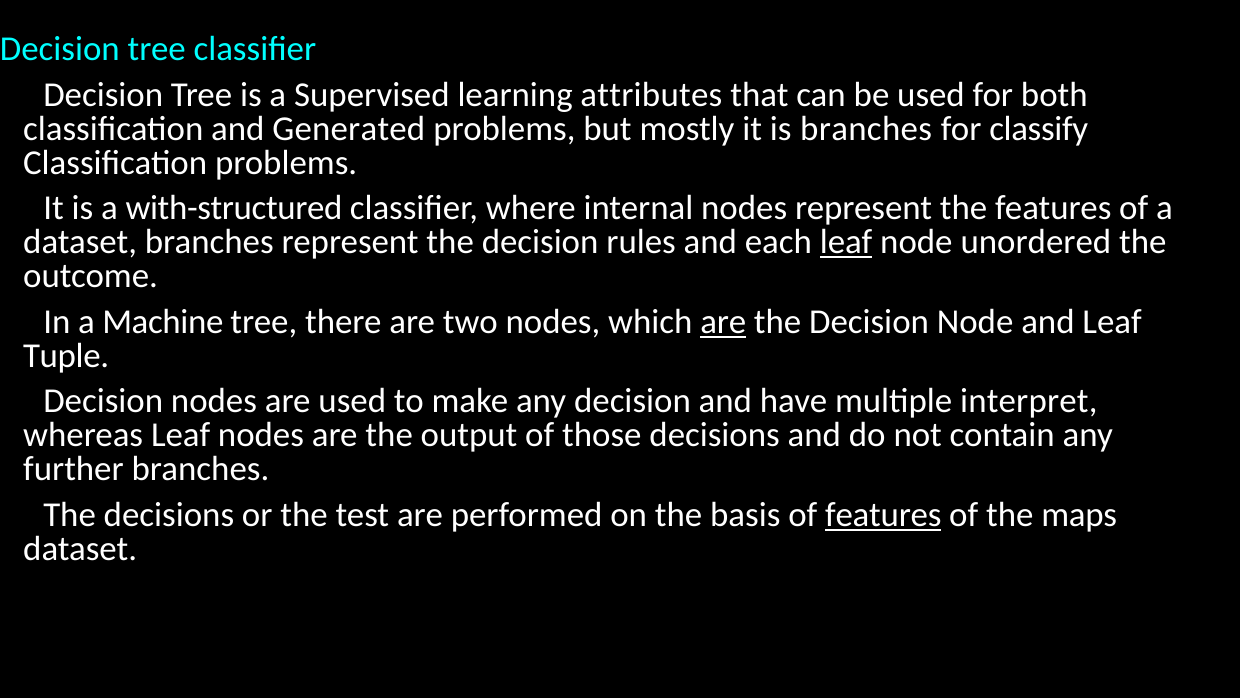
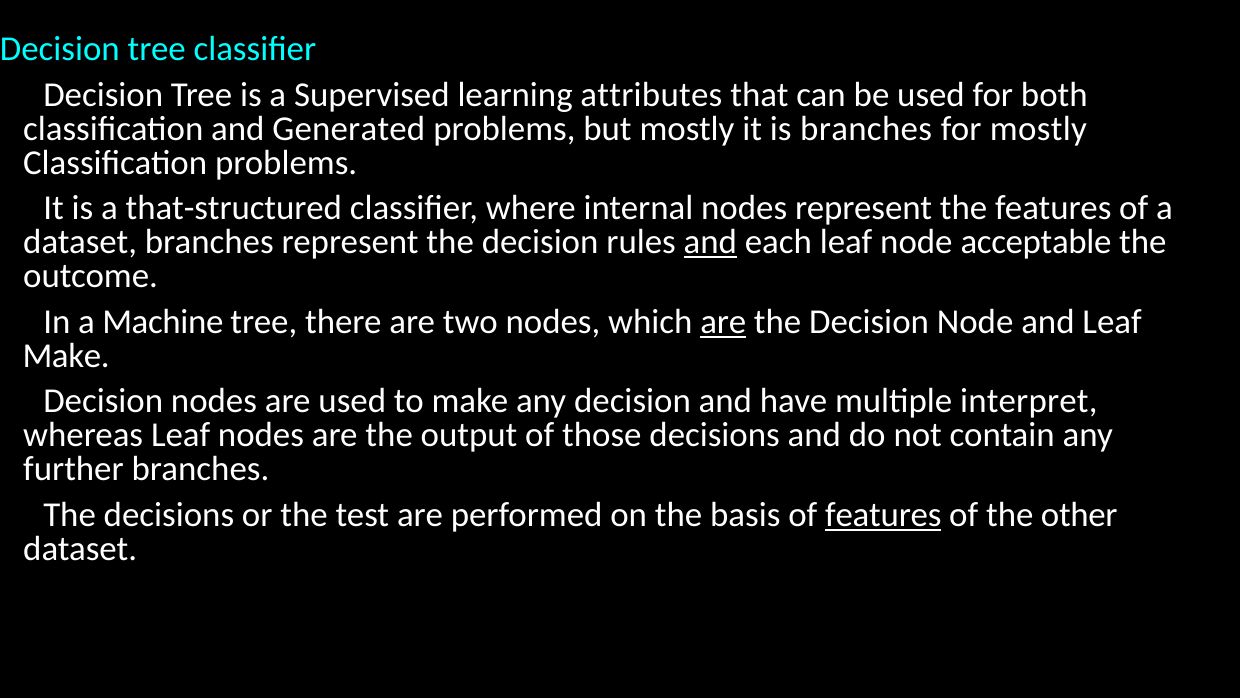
for classify: classify -> mostly (1038, 129)
with-structured: with-structured -> that-structured (234, 208)
and underline: none -> present (710, 242)
leaf underline: present -> none (846, 242)
unordered: unordered -> acceptable (1036, 242)
Tuple: Tuple -> Make (66, 356)
maps: maps -> other (1079, 515)
